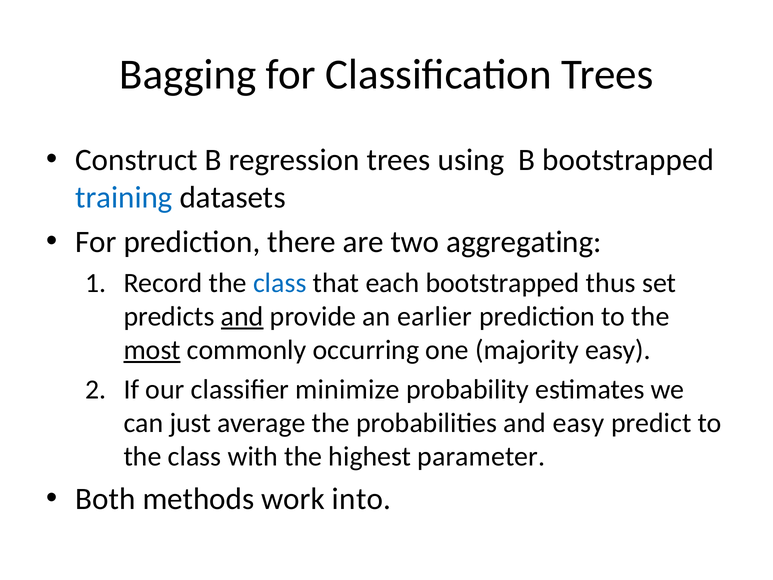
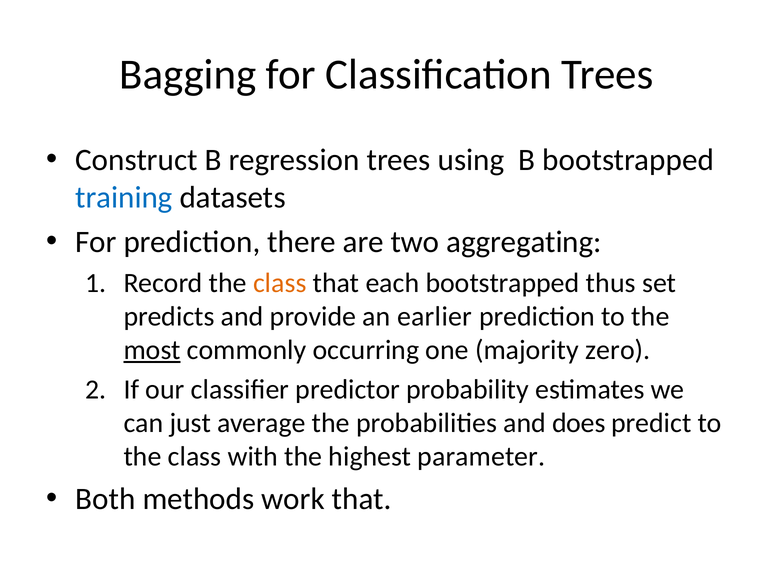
class colour: blue -> orange (280, 283)
and underline: present -> none (242, 316)
majority easy: easy -> zero (618, 350)
minimize: minimize -> predictor (348, 389)
and easy: easy -> does (579, 423)
work into: into -> that (362, 499)
